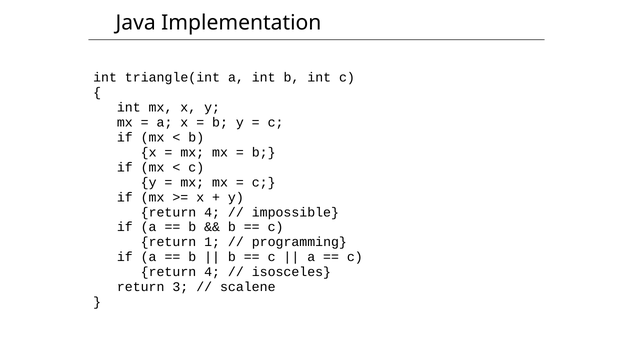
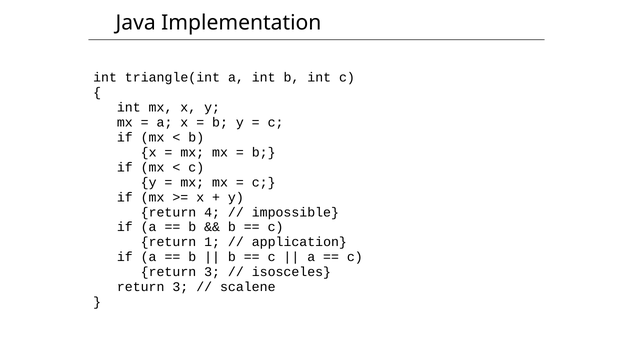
programming: programming -> application (299, 242)
4: 4 -> 3 (212, 272)
